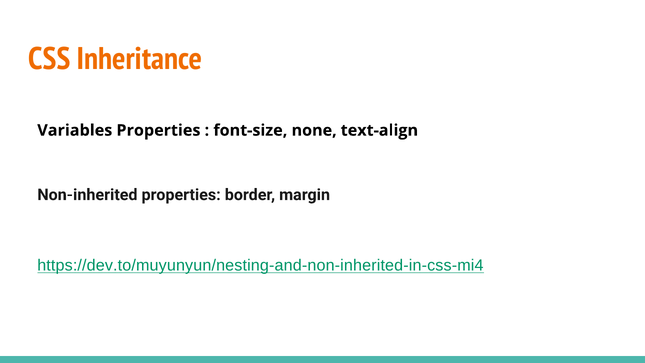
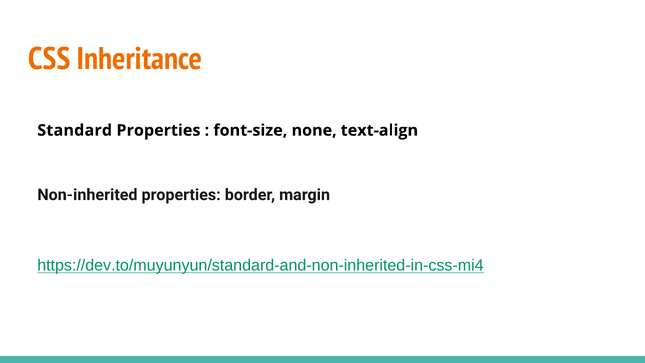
Variables: Variables -> Standard (75, 130)
https://dev.to/muyunyun/nesting-and-non-inherited-in-css-mi4: https://dev.to/muyunyun/nesting-and-non-inherited-in-css-mi4 -> https://dev.to/muyunyun/standard-and-non-inherited-in-css-mi4 (260, 265)
